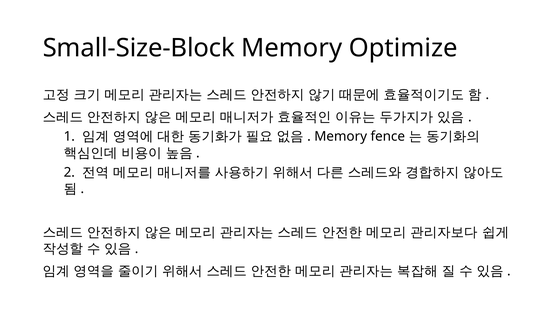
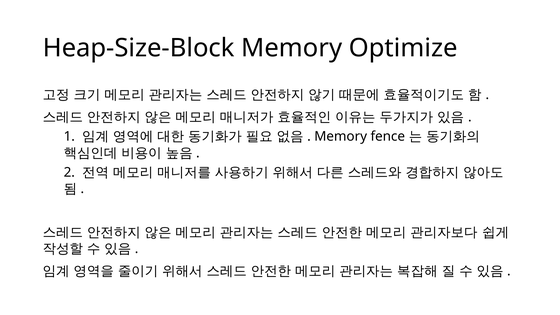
Small-Size-Block: Small-Size-Block -> Heap-Size-Block (139, 48)
